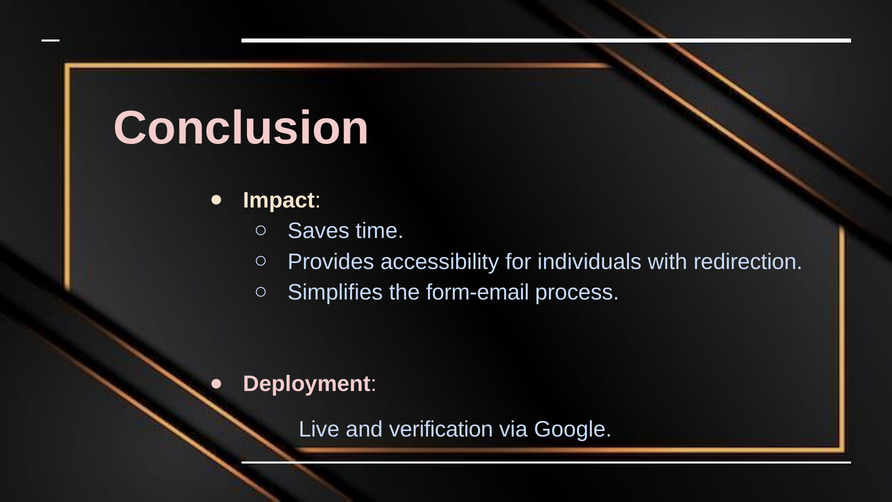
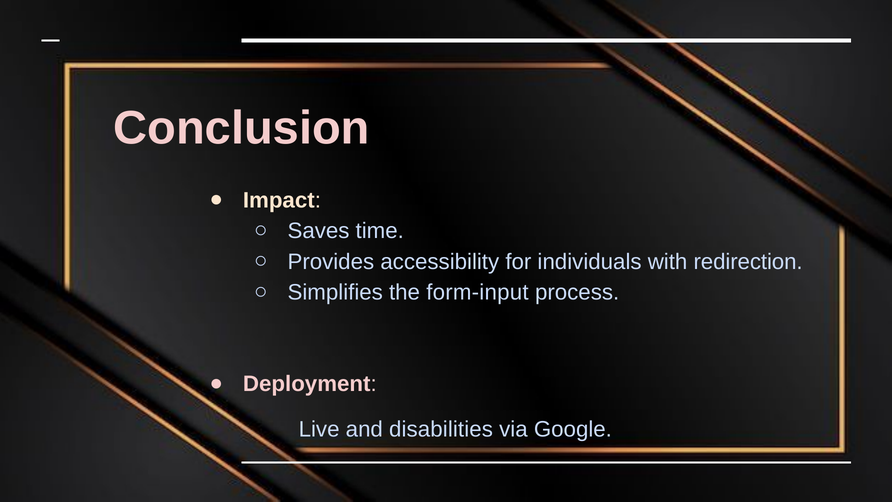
form-email: form-email -> form-input (477, 292)
verification: verification -> disabilities (441, 429)
